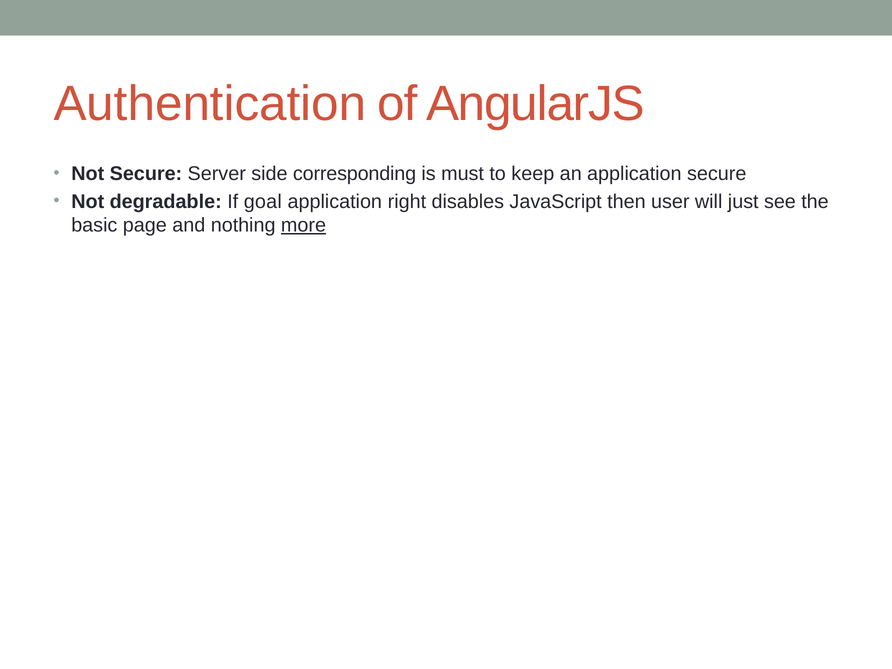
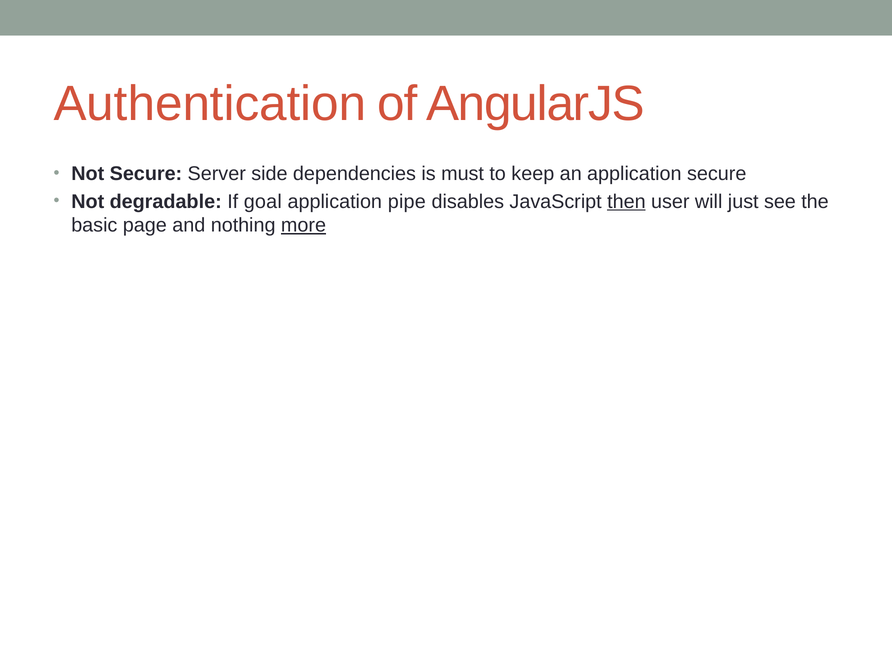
corresponding: corresponding -> dependencies (354, 174)
right: right -> pipe (407, 202)
then underline: none -> present (626, 202)
